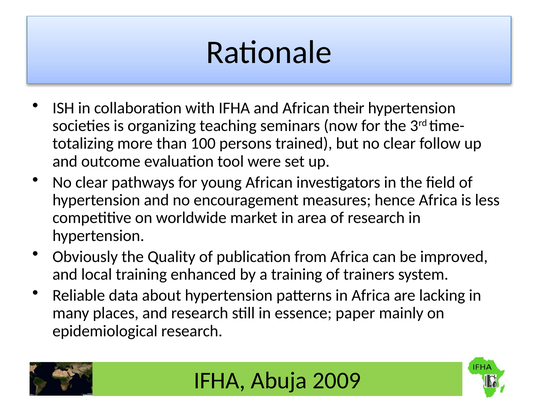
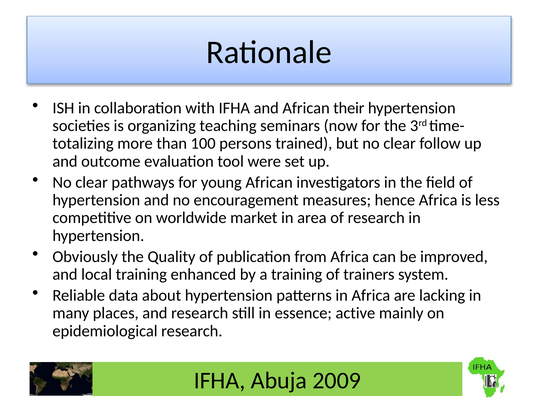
paper: paper -> active (355, 313)
